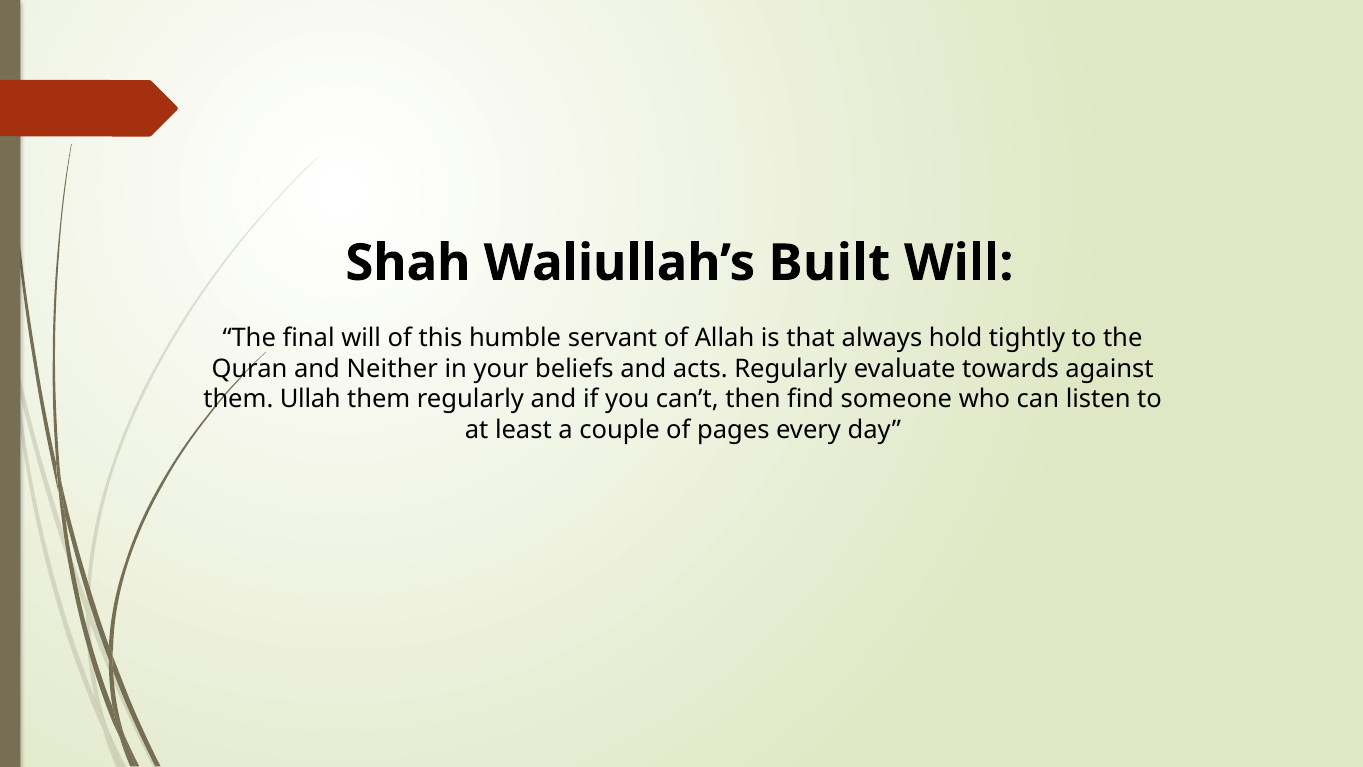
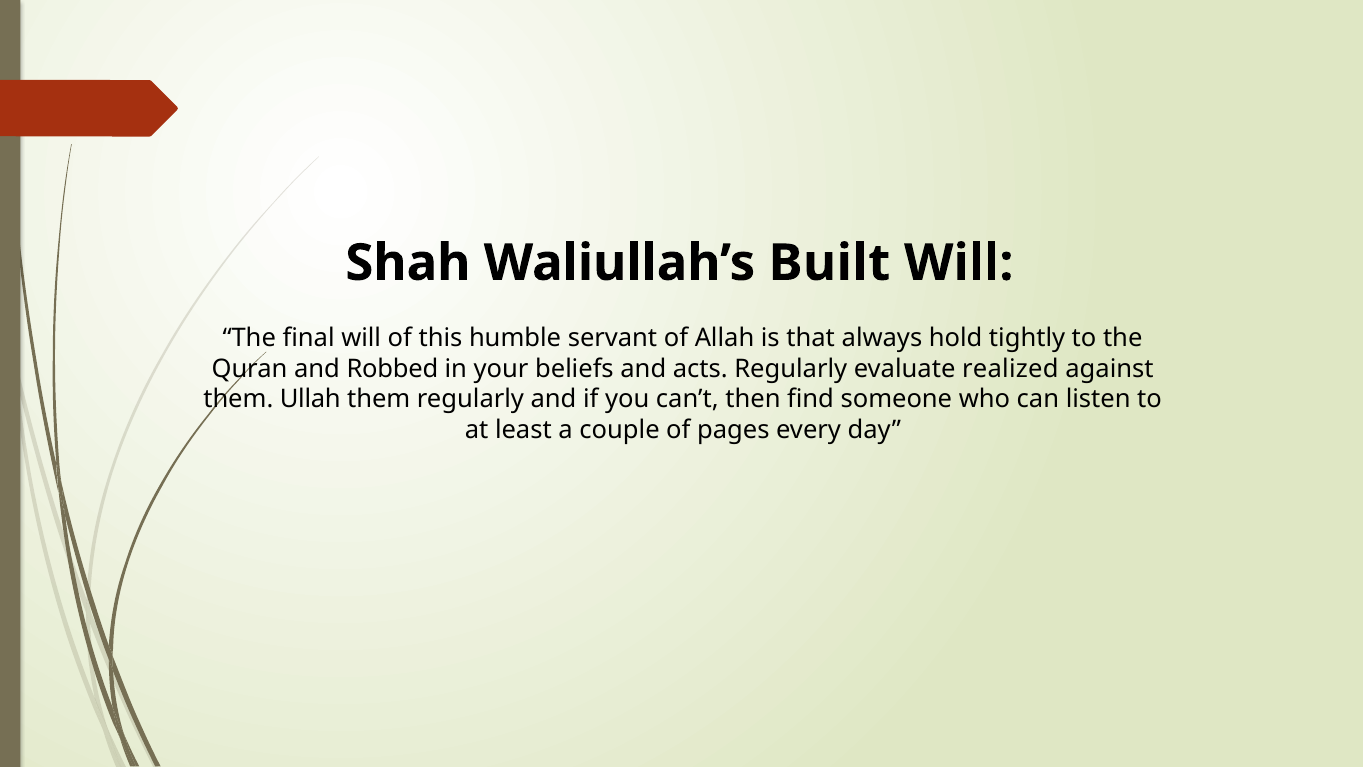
Neither: Neither -> Robbed (392, 369)
towards: towards -> realized (1010, 369)
